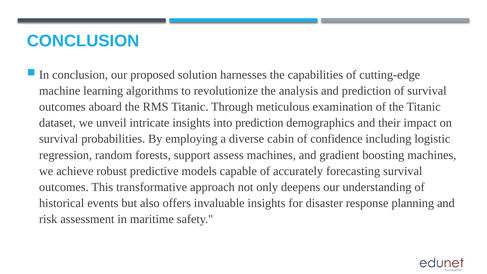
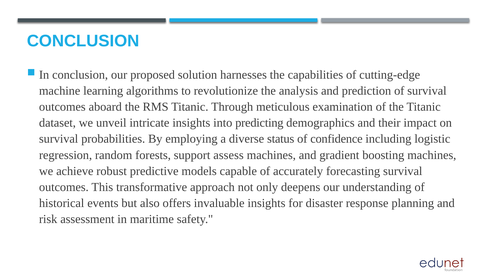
into prediction: prediction -> predicting (259, 123)
cabin: cabin -> status (281, 139)
